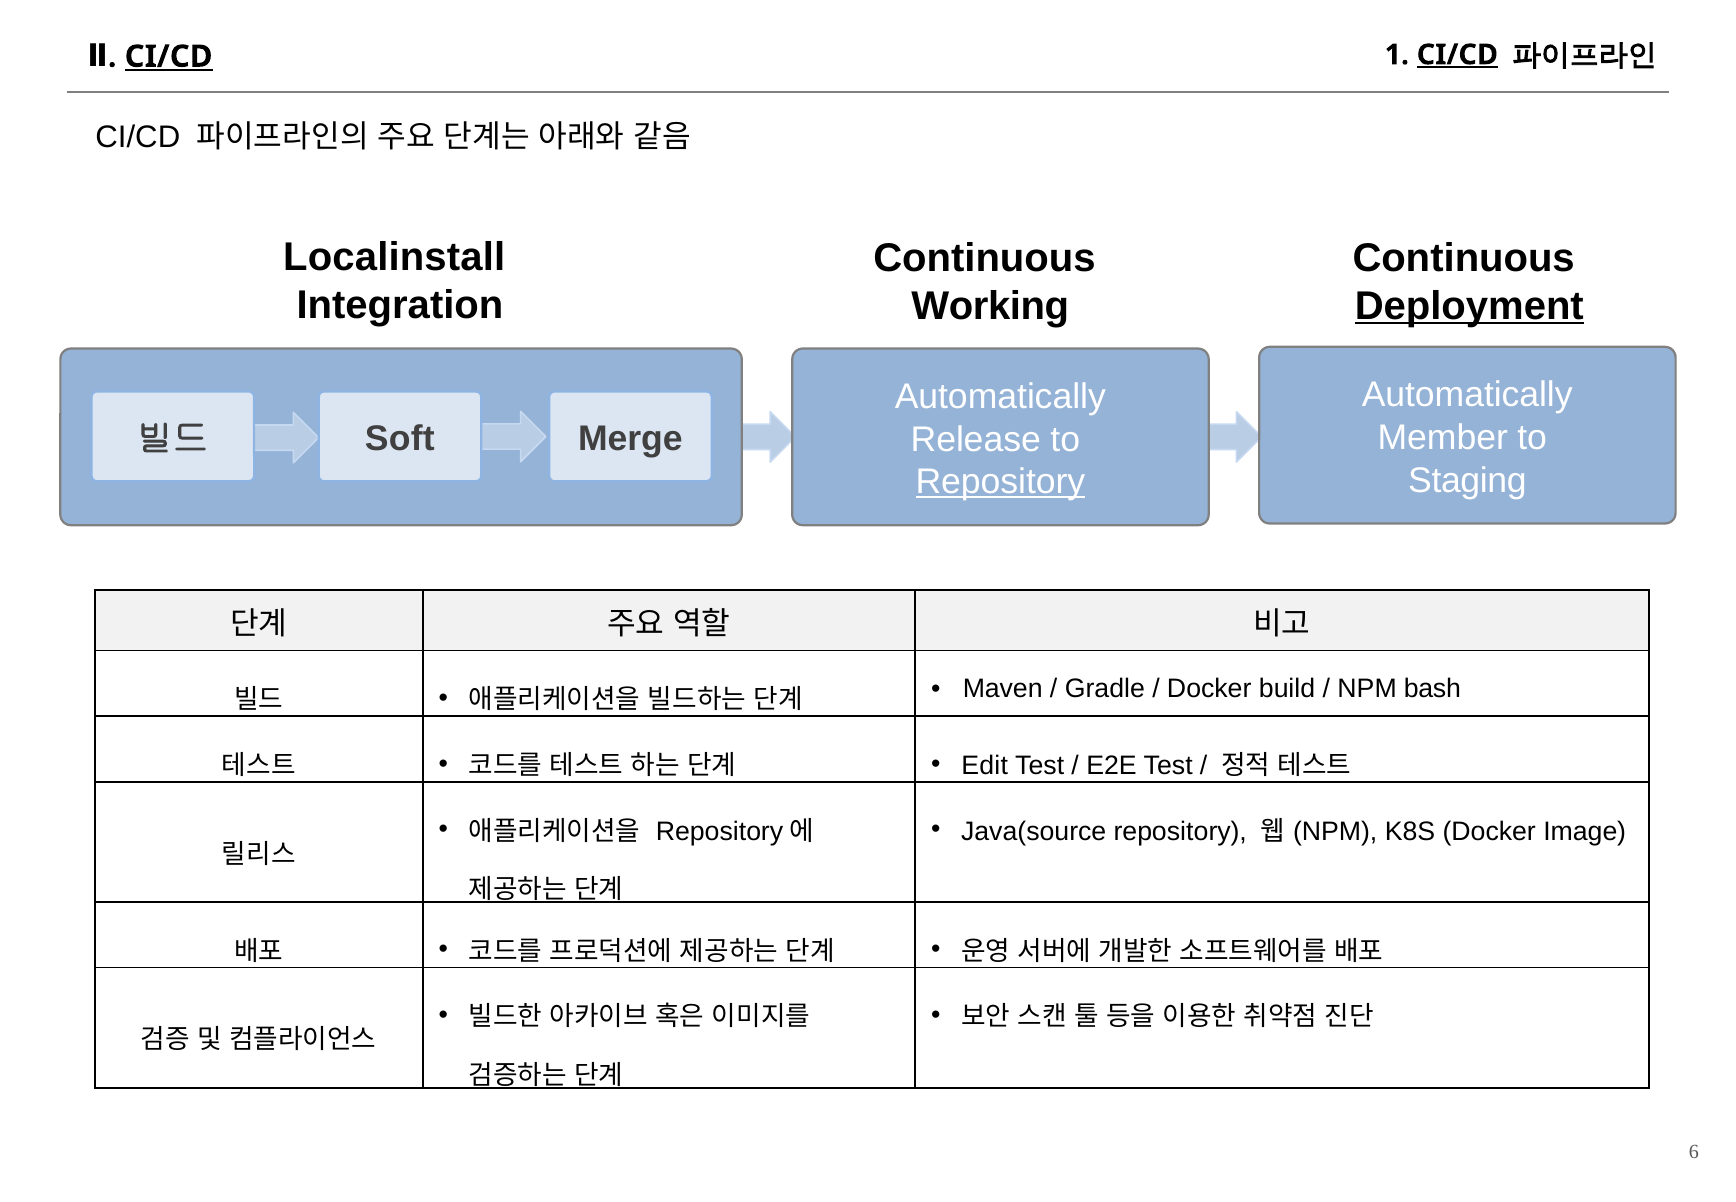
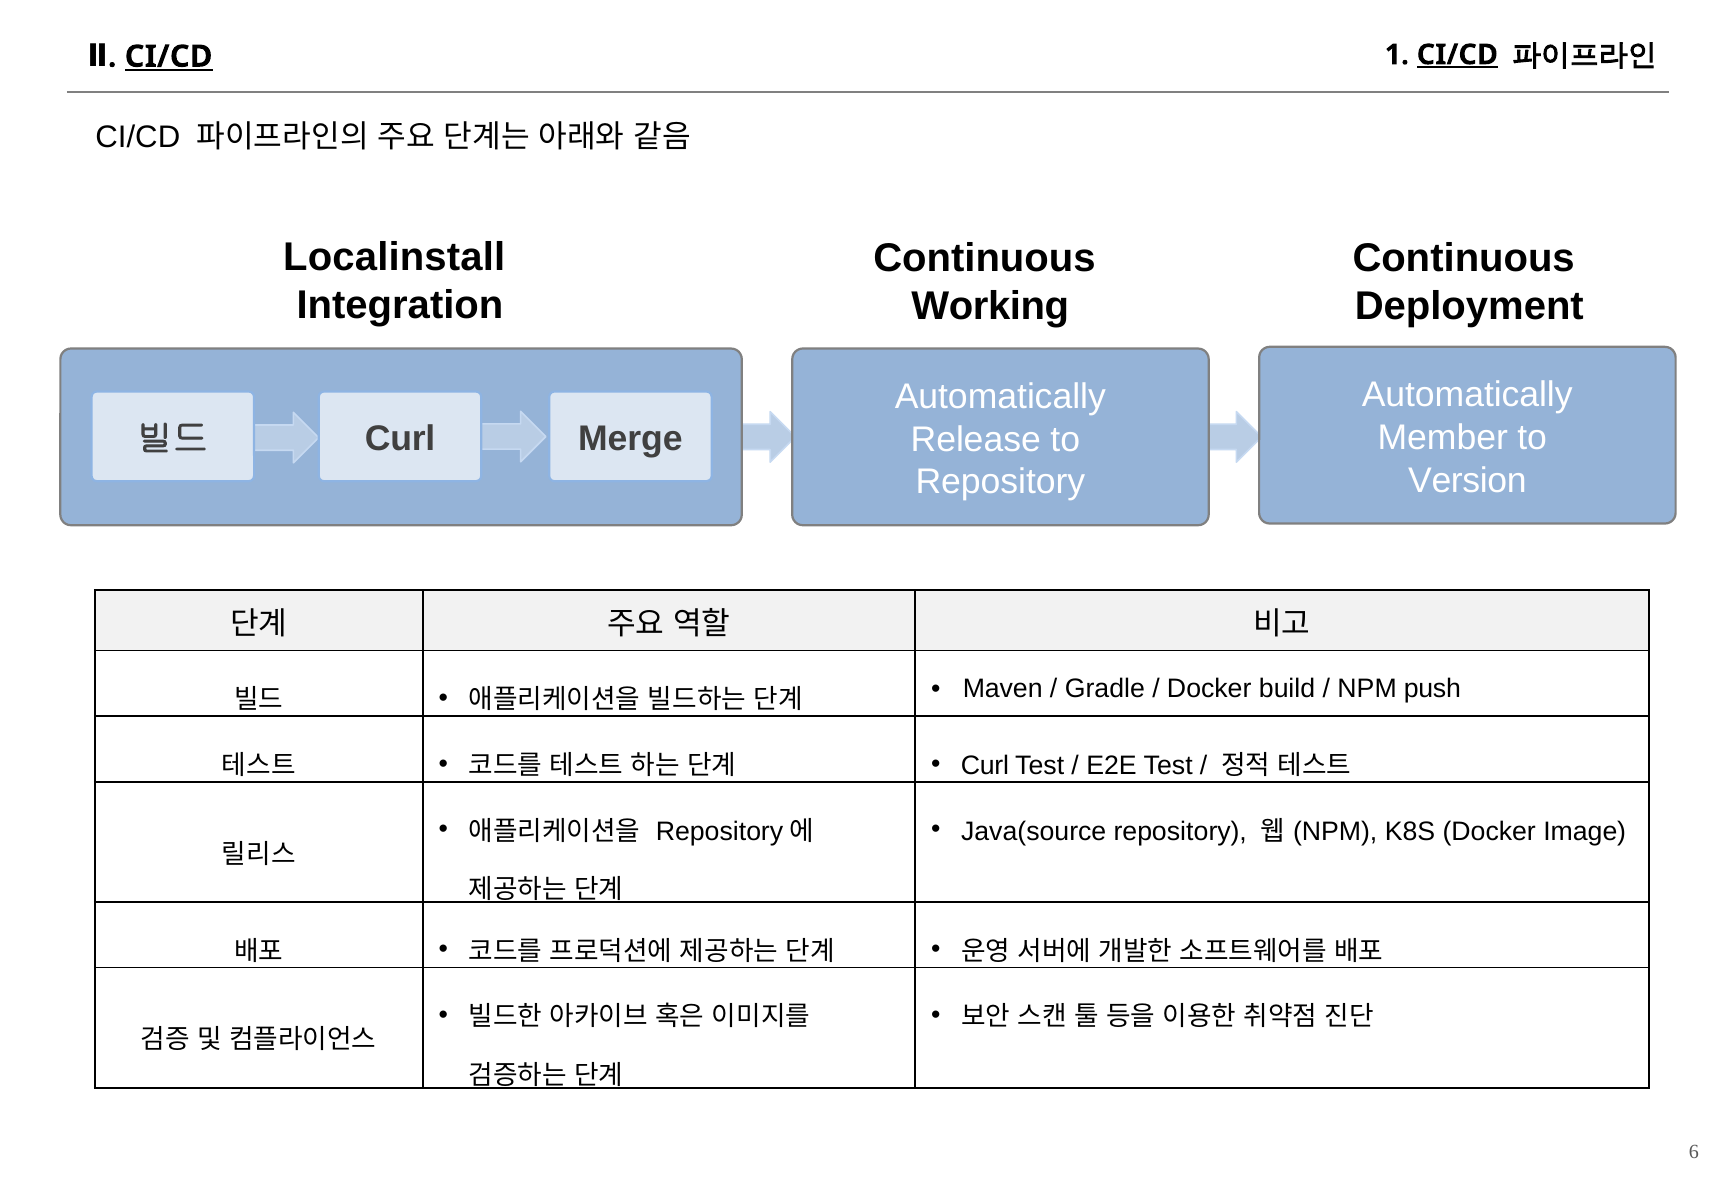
Deployment underline: present -> none (1469, 306)
Soft: Soft -> Curl (400, 439)
Staging: Staging -> Version (1467, 480)
Repository underline: present -> none (1000, 482)
bash: bash -> push (1432, 689)
Edit: Edit -> Curl (985, 766)
